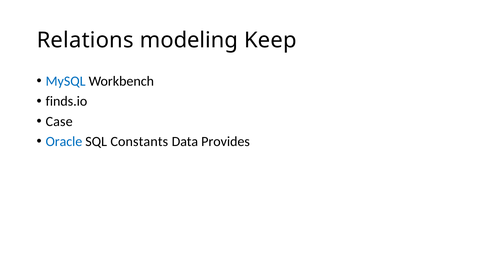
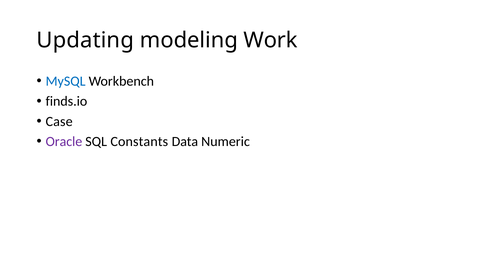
Relations: Relations -> Updating (85, 40)
Keep: Keep -> Work (271, 40)
Oracle colour: blue -> purple (64, 142)
Provides: Provides -> Numeric (226, 142)
